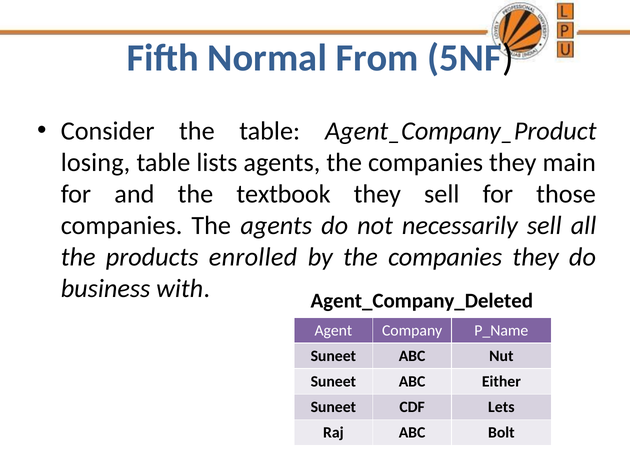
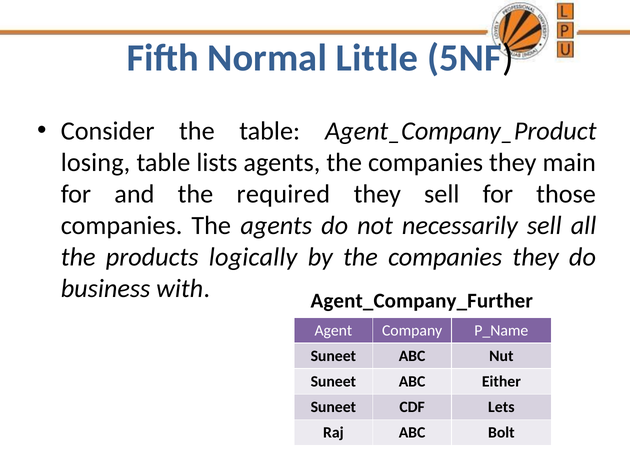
From: From -> Little (377, 58)
textbook: textbook -> required (283, 194)
enrolled: enrolled -> logically (253, 257)
Agent_Company_Deleted: Agent_Company_Deleted -> Agent_Company_Further (422, 301)
